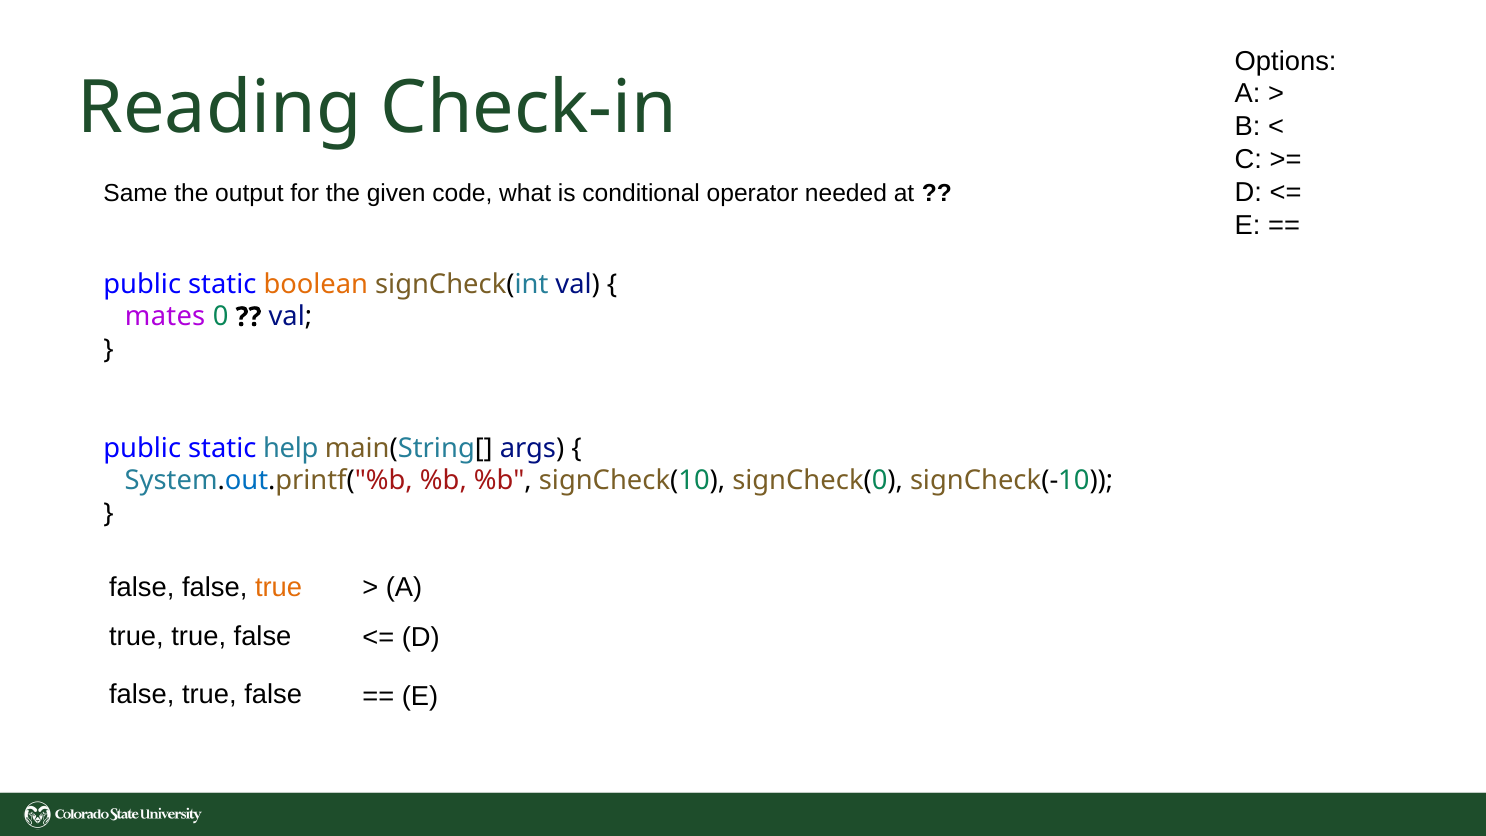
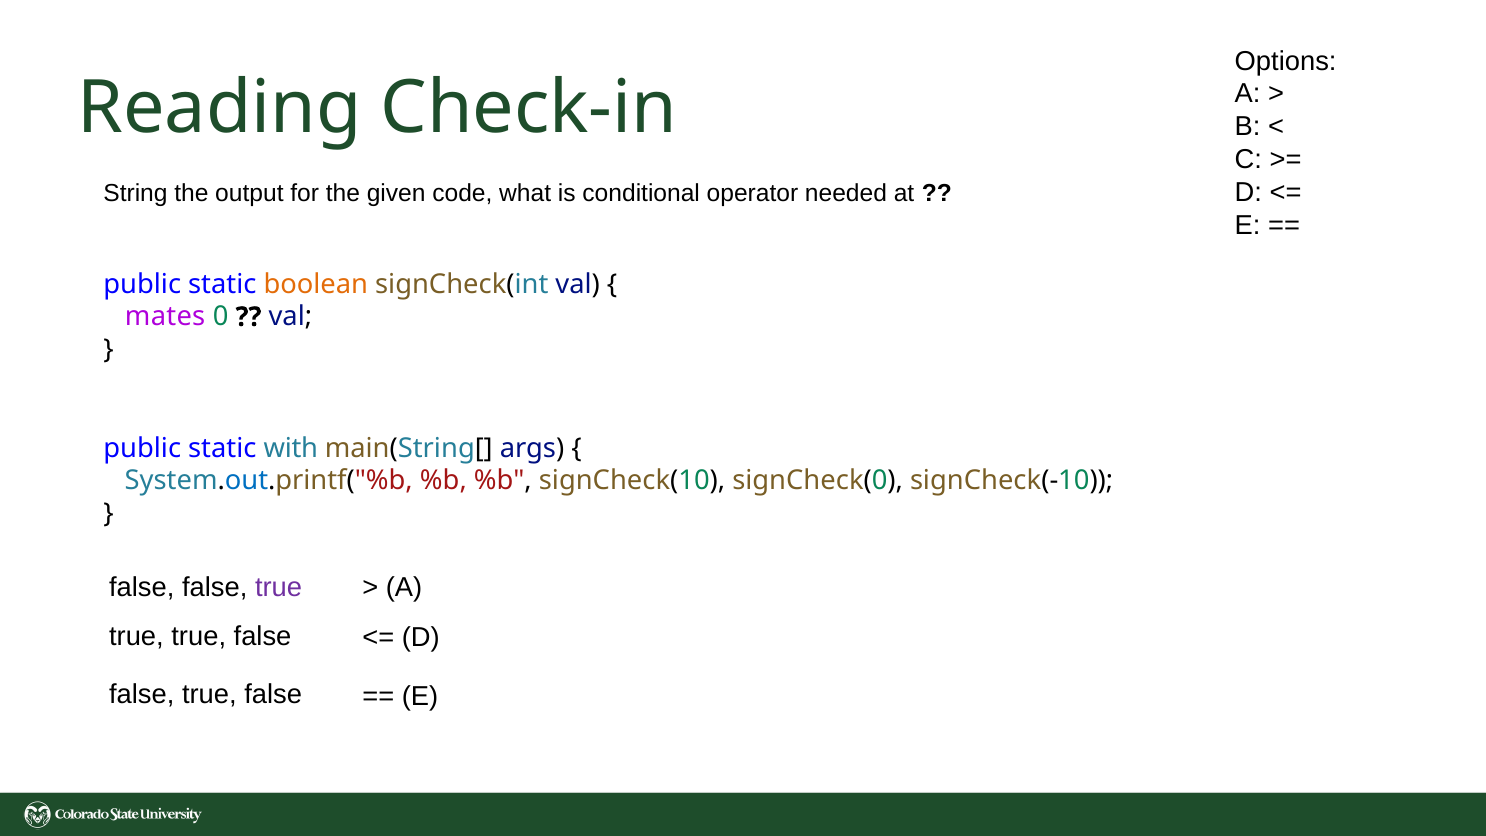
Same: Same -> String (135, 194)
help: help -> with (291, 448)
true colour: orange -> purple (279, 587)
